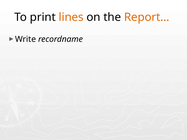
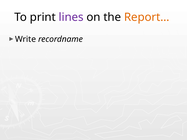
lines colour: orange -> purple (71, 17)
